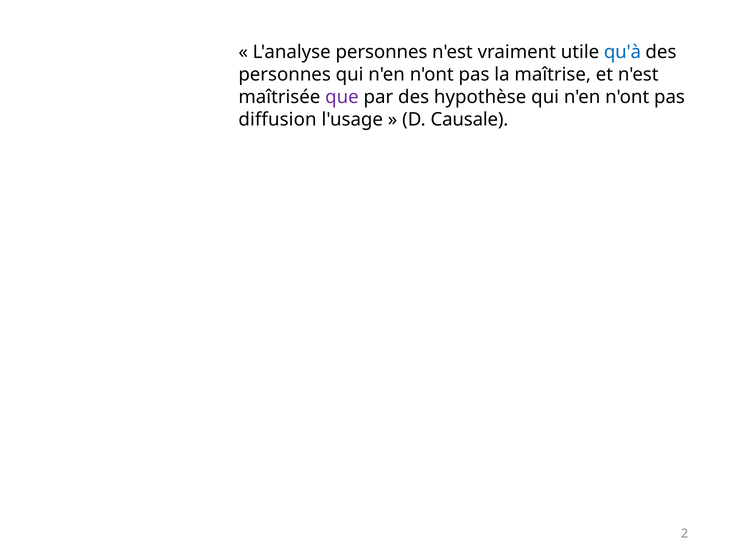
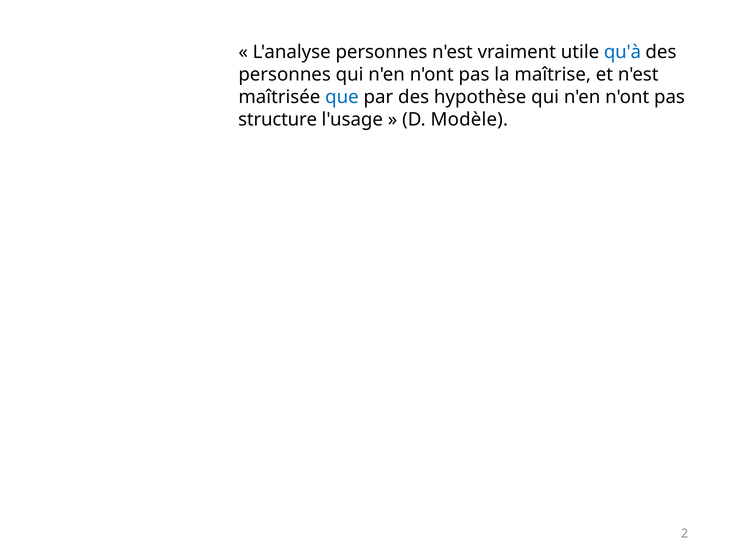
que colour: purple -> blue (342, 97)
diffusion: diffusion -> structure (278, 120)
Causale: Causale -> Modèle (469, 120)
